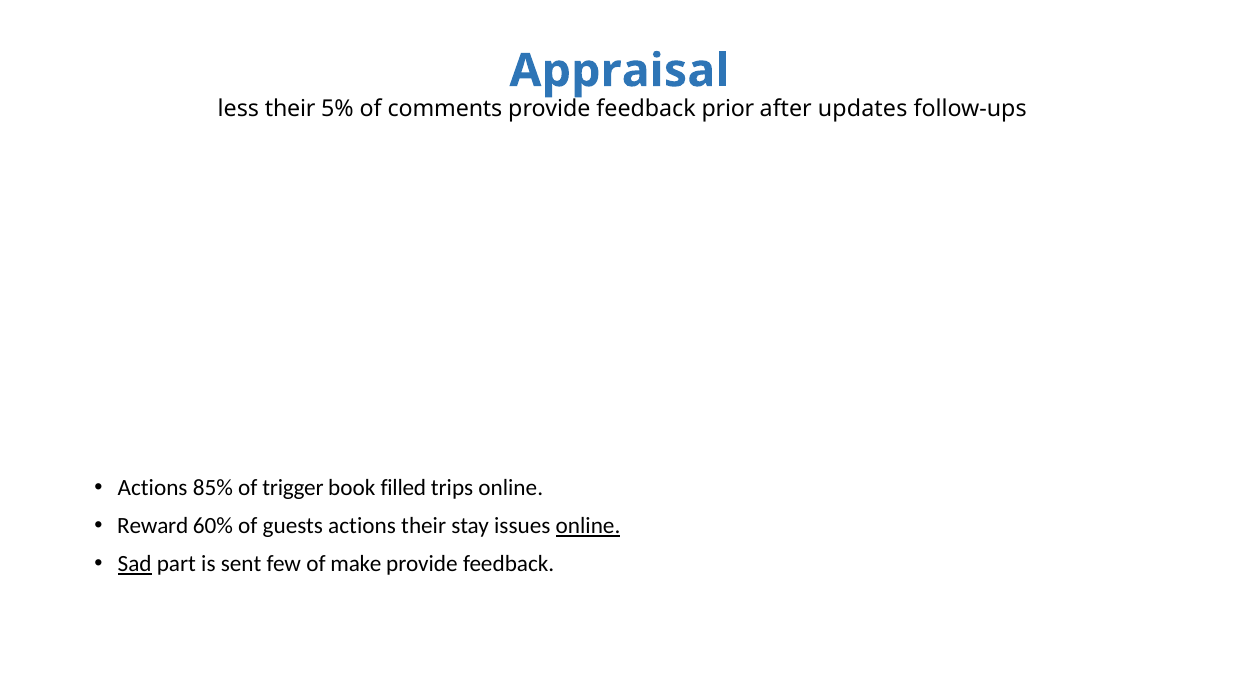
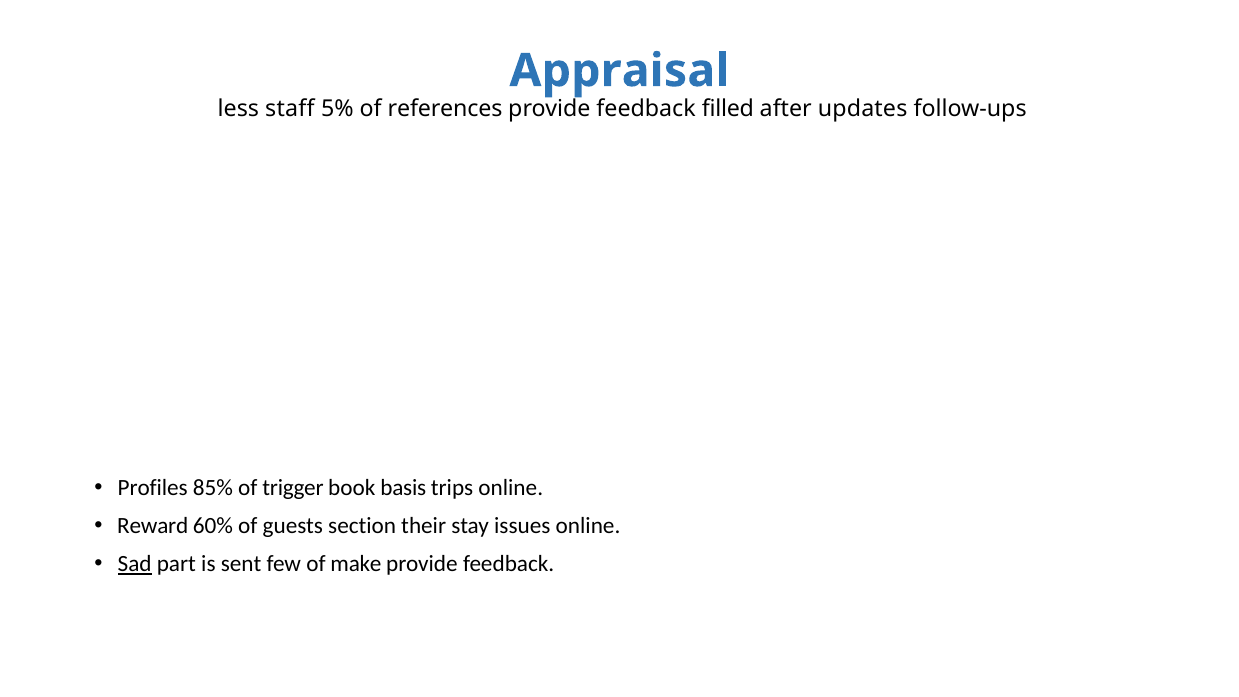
less their: their -> staff (290, 109)
comments: comments -> references (445, 109)
prior: prior -> filled (728, 109)
Actions: Actions -> Profiles (153, 488)
filled: filled -> basis (403, 488)
guests actions: actions -> section (362, 526)
online underline: present -> none (588, 526)
